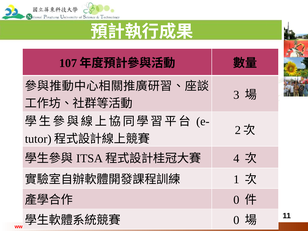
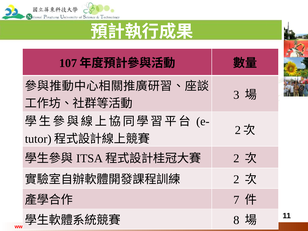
4: 4 -> 2 (236, 158)
1: 1 -> 2 (236, 180)
0: 0 -> 7 (236, 200)
0: 0 -> 8 (236, 220)
